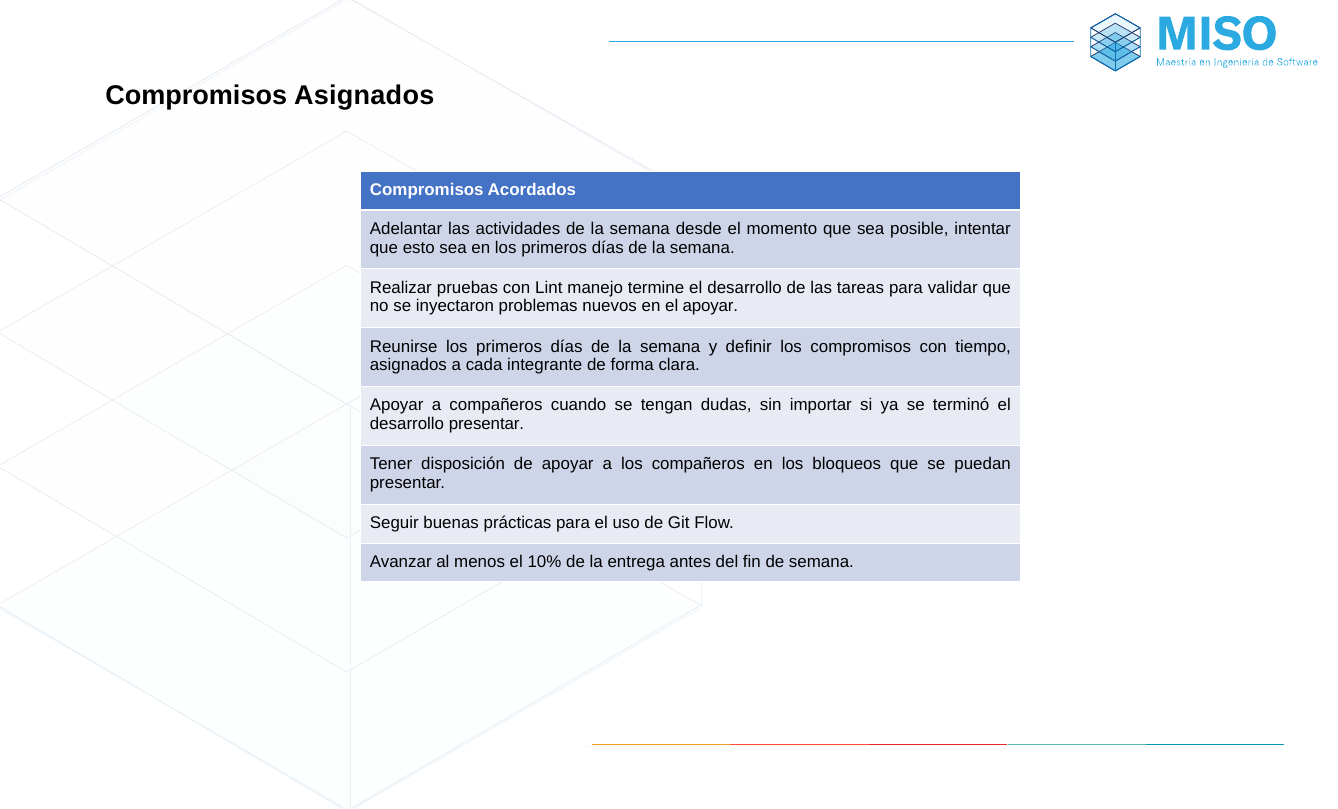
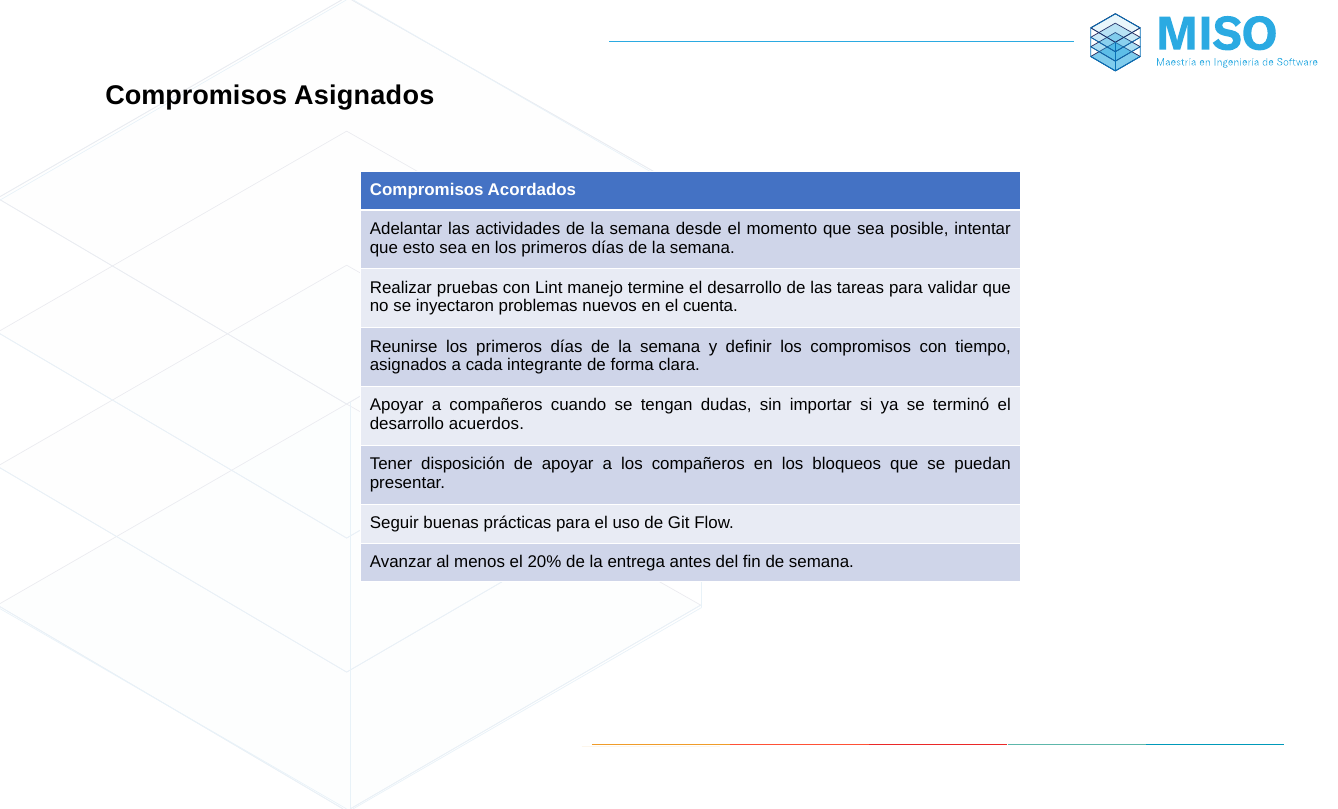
el apoyar: apoyar -> cuenta (710, 306)
desarrollo presentar: presentar -> acuerdos (486, 424)
10%: 10% -> 20% (544, 561)
